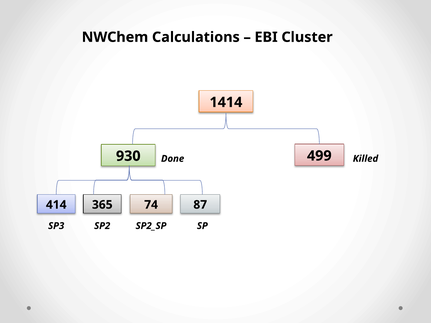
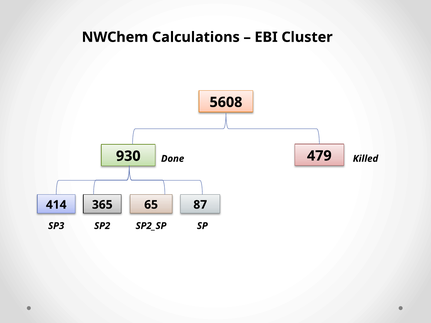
1414: 1414 -> 5608 (226, 102)
499: 499 -> 479 (319, 156)
74: 74 -> 65 (151, 205)
